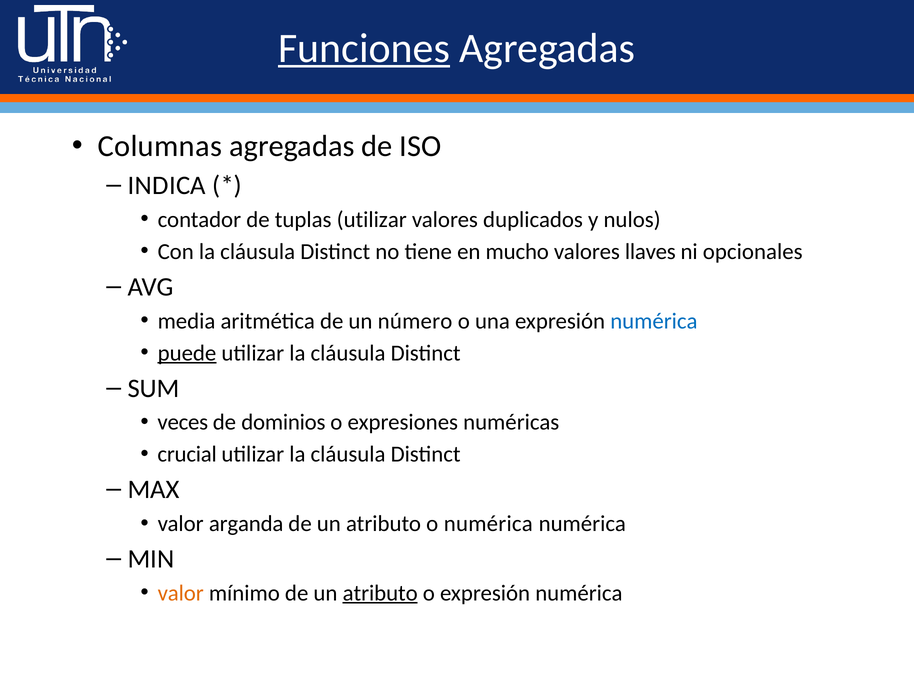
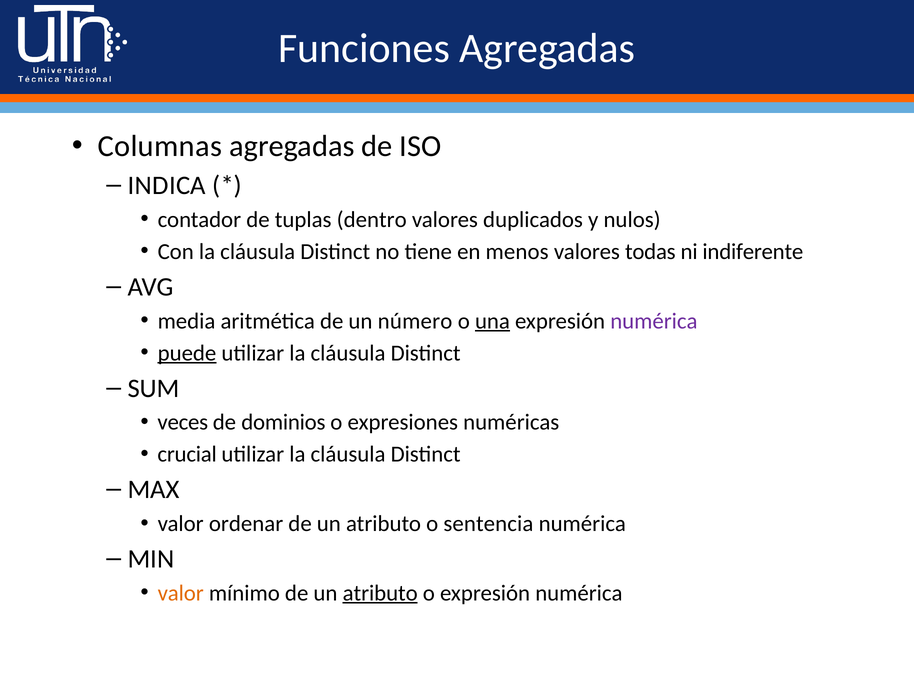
Funciones underline: present -> none (364, 48)
tuplas utilizar: utilizar -> dentro (372, 219)
mucho: mucho -> menos (517, 251)
llaves: llaves -> todas (650, 251)
opcionales: opcionales -> indiferente (753, 251)
una underline: none -> present (492, 321)
numérica colour: blue -> purple (654, 321)
arganda: arganda -> ordenar (246, 523)
o numérica: numérica -> sentencia (488, 523)
